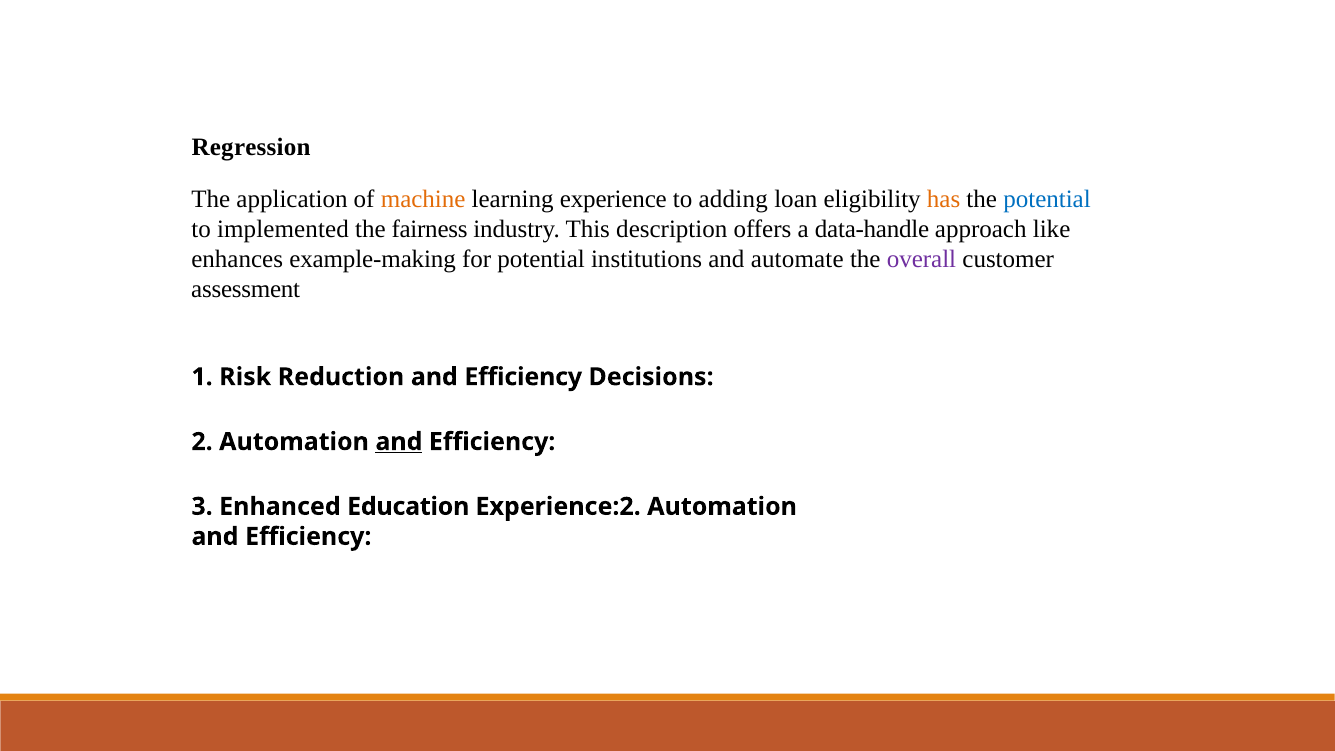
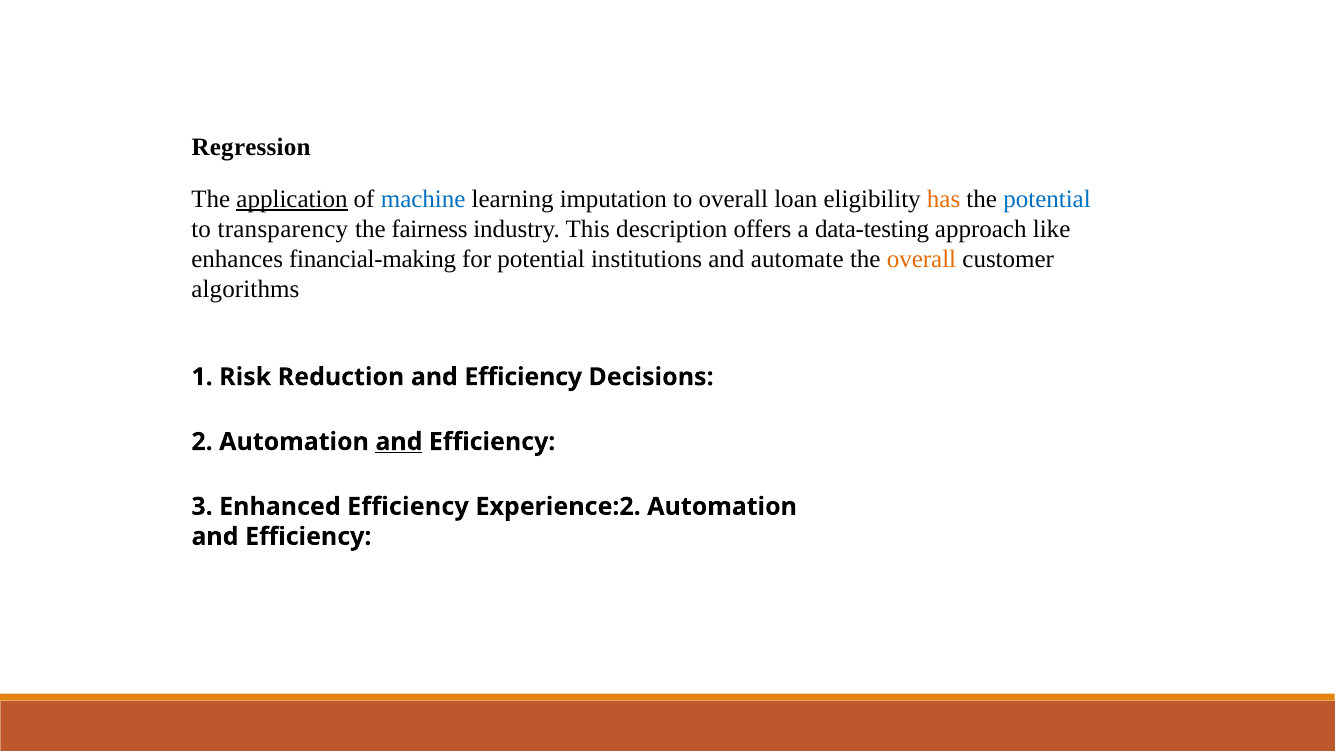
application underline: none -> present (292, 199)
machine colour: orange -> blue (423, 199)
experience: experience -> imputation (613, 199)
to adding: adding -> overall (733, 199)
implemented: implemented -> transparency (283, 229)
data-handle: data-handle -> data-testing (872, 229)
example-making: example-making -> financial-making (373, 260)
overall colour: purple -> orange (921, 260)
assessment: assessment -> algorithms (245, 290)
Enhanced Education: Education -> Efficiency (408, 506)
